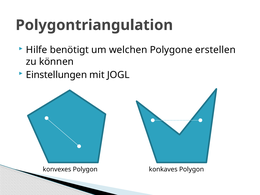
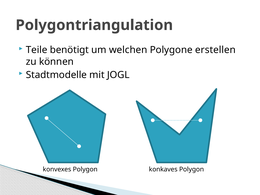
Hilfe: Hilfe -> Teile (37, 50)
Einstellungen: Einstellungen -> Stadtmodelle (56, 75)
